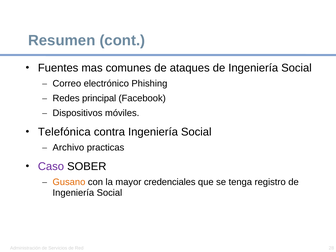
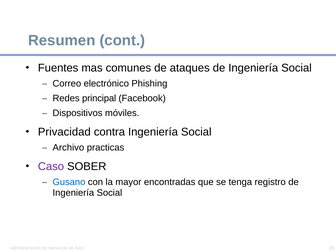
Telefónica: Telefónica -> Privacidad (64, 132)
Gusano colour: orange -> blue (69, 182)
credenciales: credenciales -> encontradas (170, 182)
